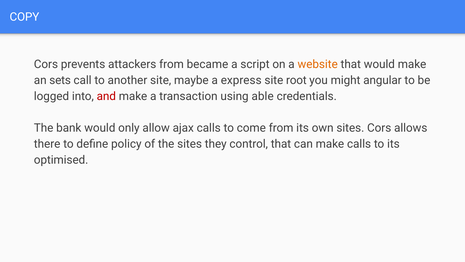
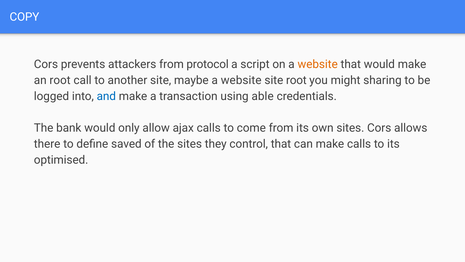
became: became -> protocol (208, 64)
an sets: sets -> root (60, 80)
maybe a express: express -> website (241, 80)
angular: angular -> sharing (382, 80)
and colour: red -> blue (106, 96)
policy: policy -> saved (126, 144)
